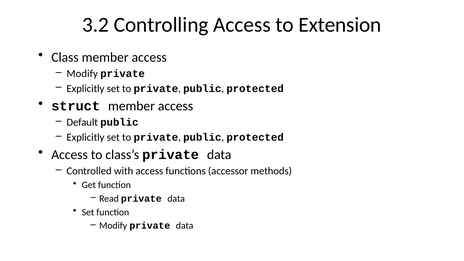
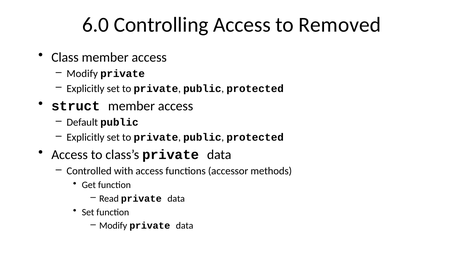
3.2: 3.2 -> 6.0 (96, 25)
Extension: Extension -> Removed (340, 25)
